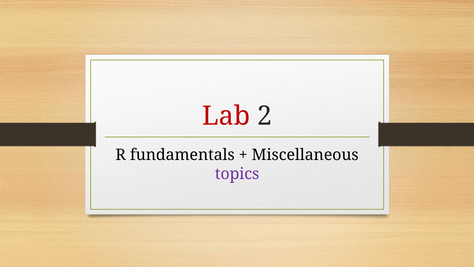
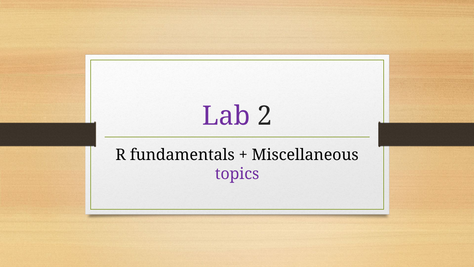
Lab colour: red -> purple (226, 116)
